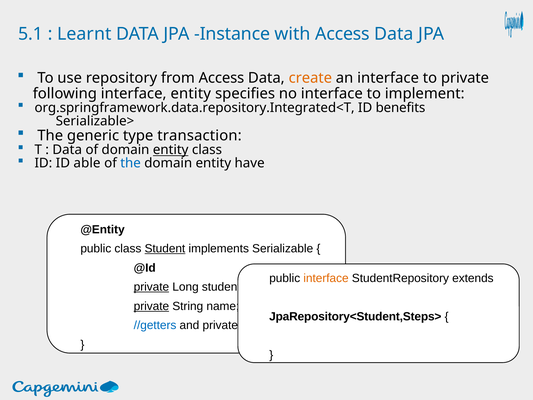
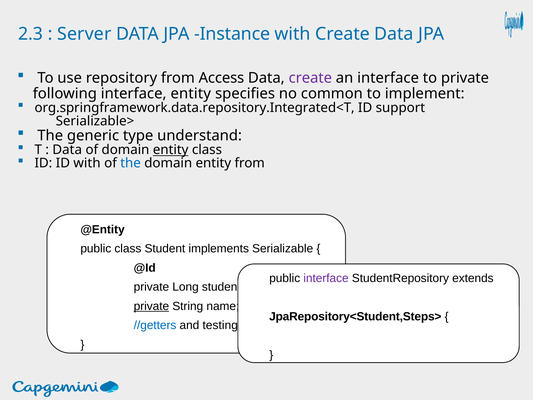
5.1: 5.1 -> 2.3 (31, 34)
Learnt: Learnt -> Server (84, 34)
with Access: Access -> Create (342, 34)
create colour: orange -> purple (310, 78)
no interface: interface -> common (332, 93)
benefits: benefits -> support (400, 108)
transaction: transaction -> understand (200, 136)
ID able: able -> with (87, 163)
entity have: have -> from (250, 163)
Student underline: present -> none (165, 248)
interface colour: orange -> purple (326, 278)
private underline: present -> none (151, 287)
and private: private -> testing (220, 325)
